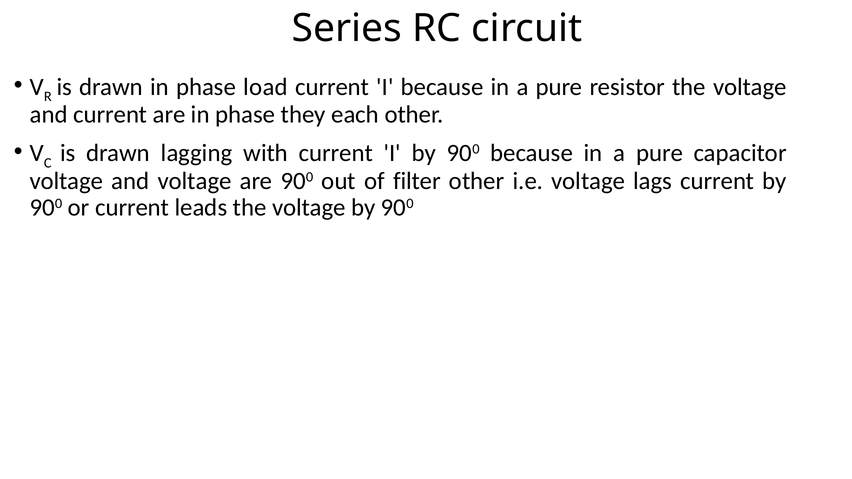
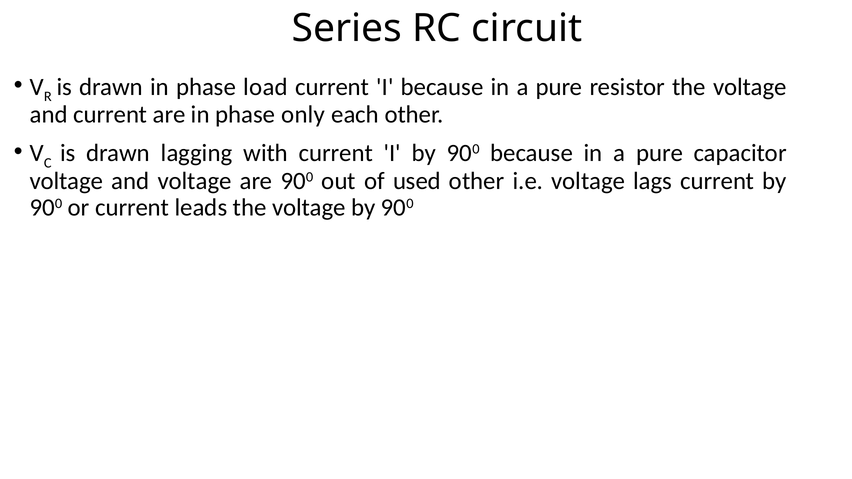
they: they -> only (303, 115)
filter: filter -> used (417, 181)
